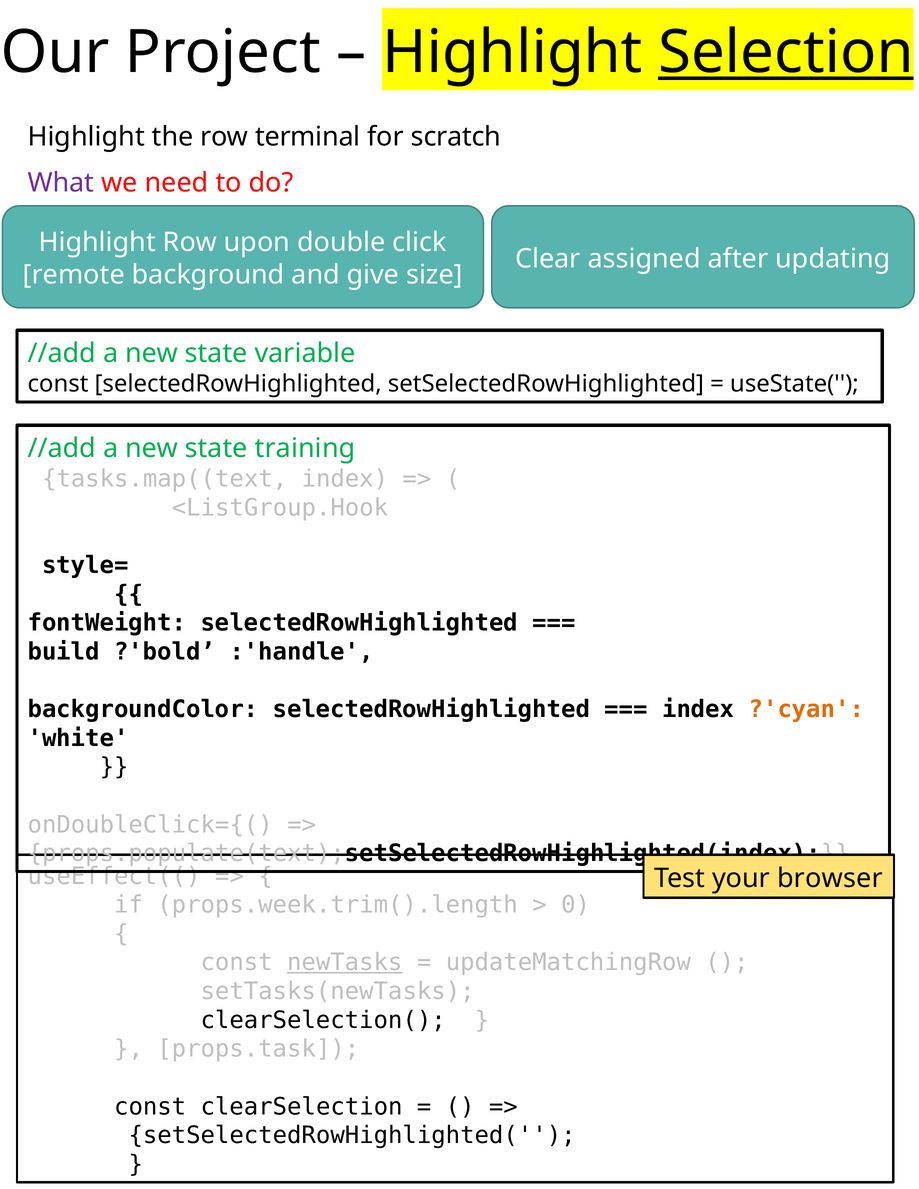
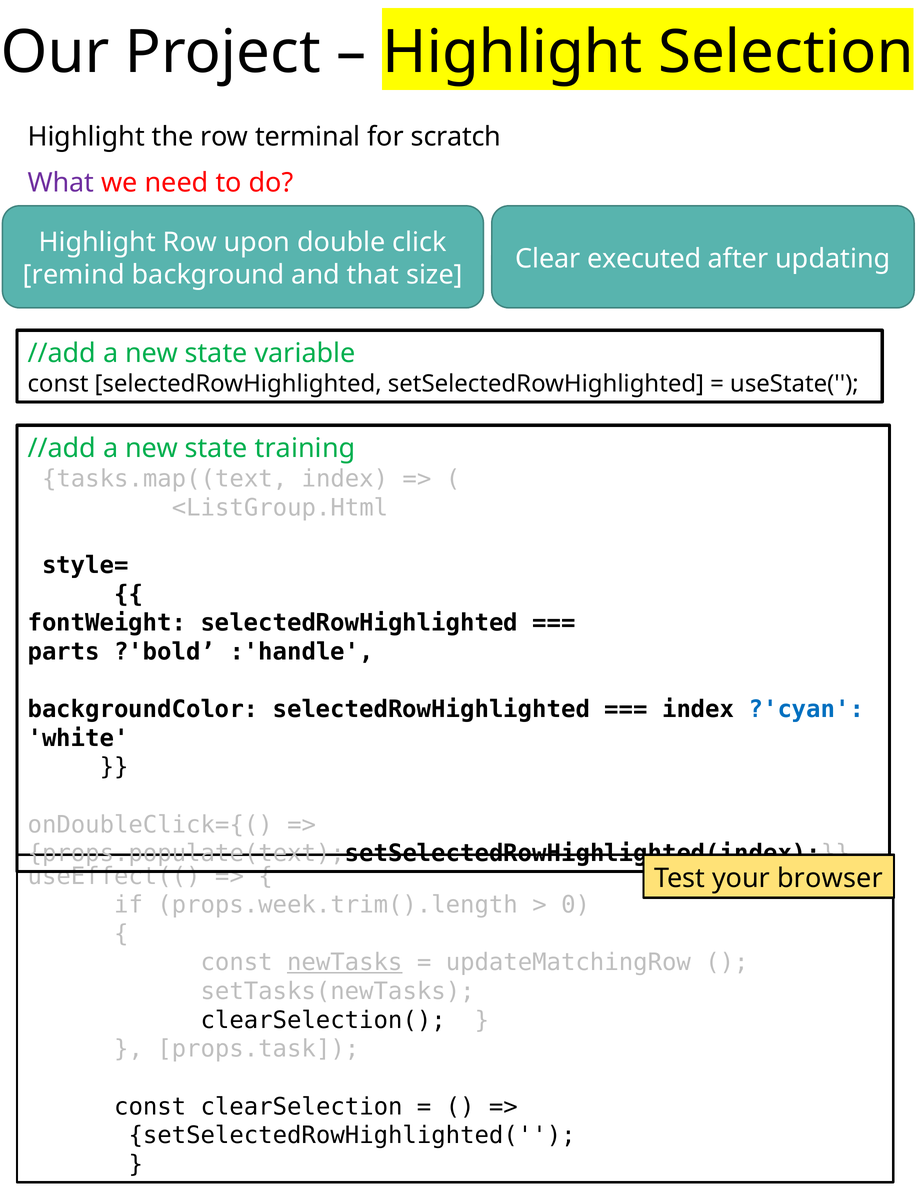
Selection underline: present -> none (786, 52)
assigned: assigned -> executed (644, 259)
remote: remote -> remind (74, 275)
give: give -> that (373, 275)
<ListGroup.Hook: <ListGroup.Hook -> <ListGroup.Html (280, 508)
build: build -> parts (64, 652)
?'cyan colour: orange -> blue (806, 710)
